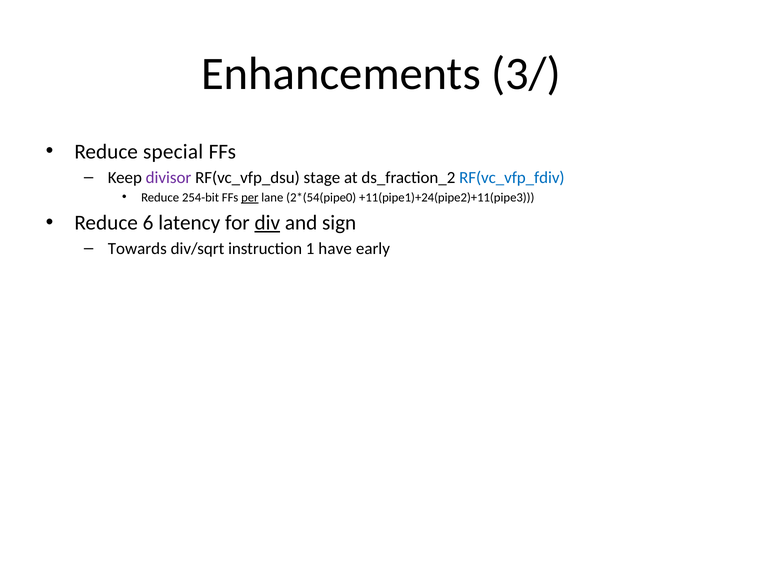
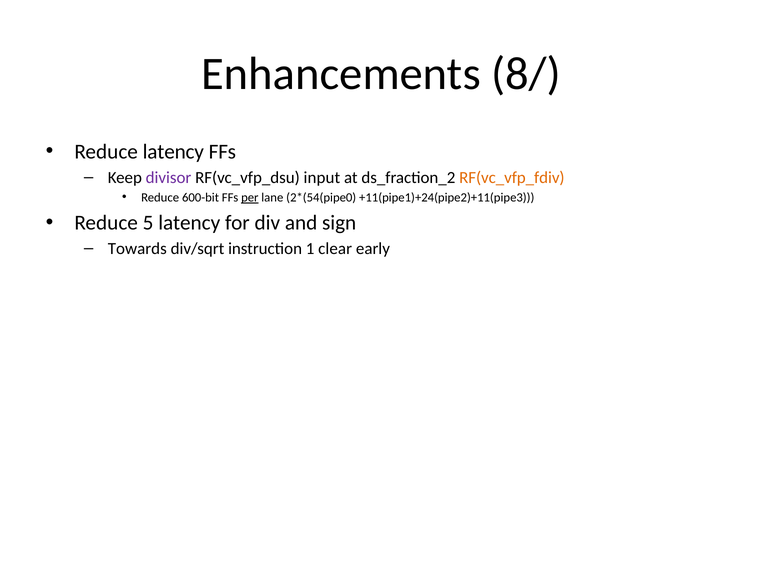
3/: 3/ -> 8/ (526, 74)
Reduce special: special -> latency (173, 152)
stage: stage -> input (322, 178)
RF(vc_vfp_fdiv colour: blue -> orange (512, 178)
254-bit: 254-bit -> 600-bit (201, 198)
6: 6 -> 5 (148, 223)
div underline: present -> none (267, 223)
have: have -> clear (335, 249)
